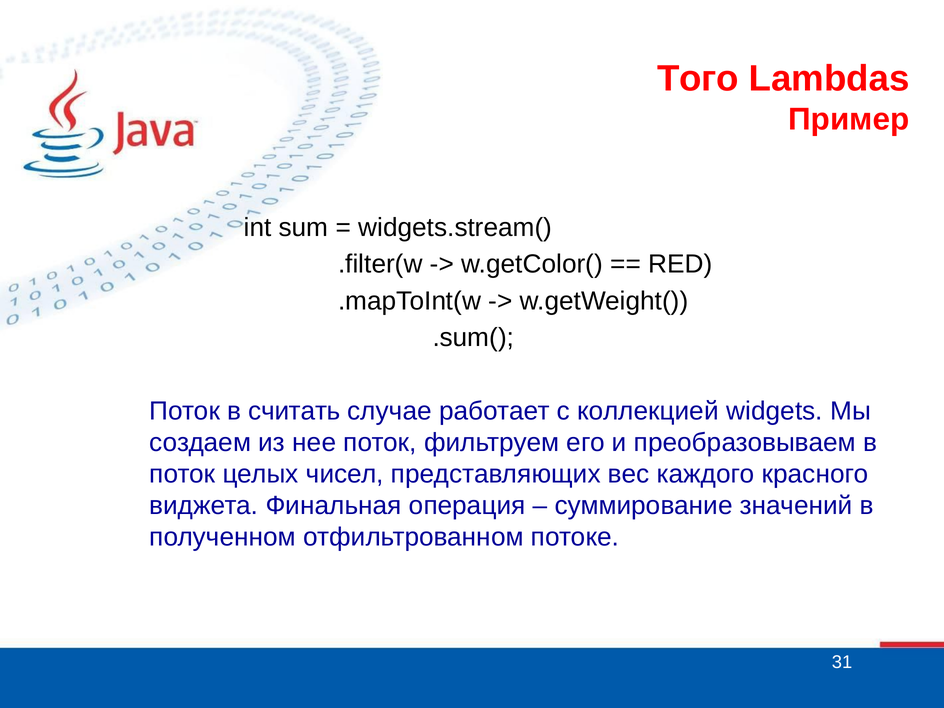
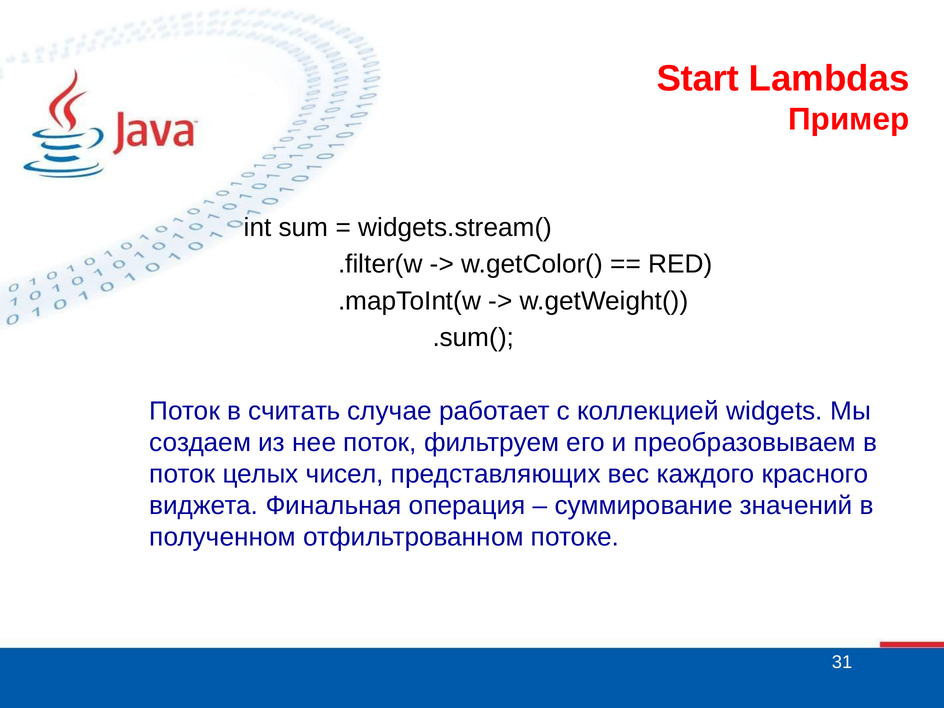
Того: Того -> Start (698, 79)
